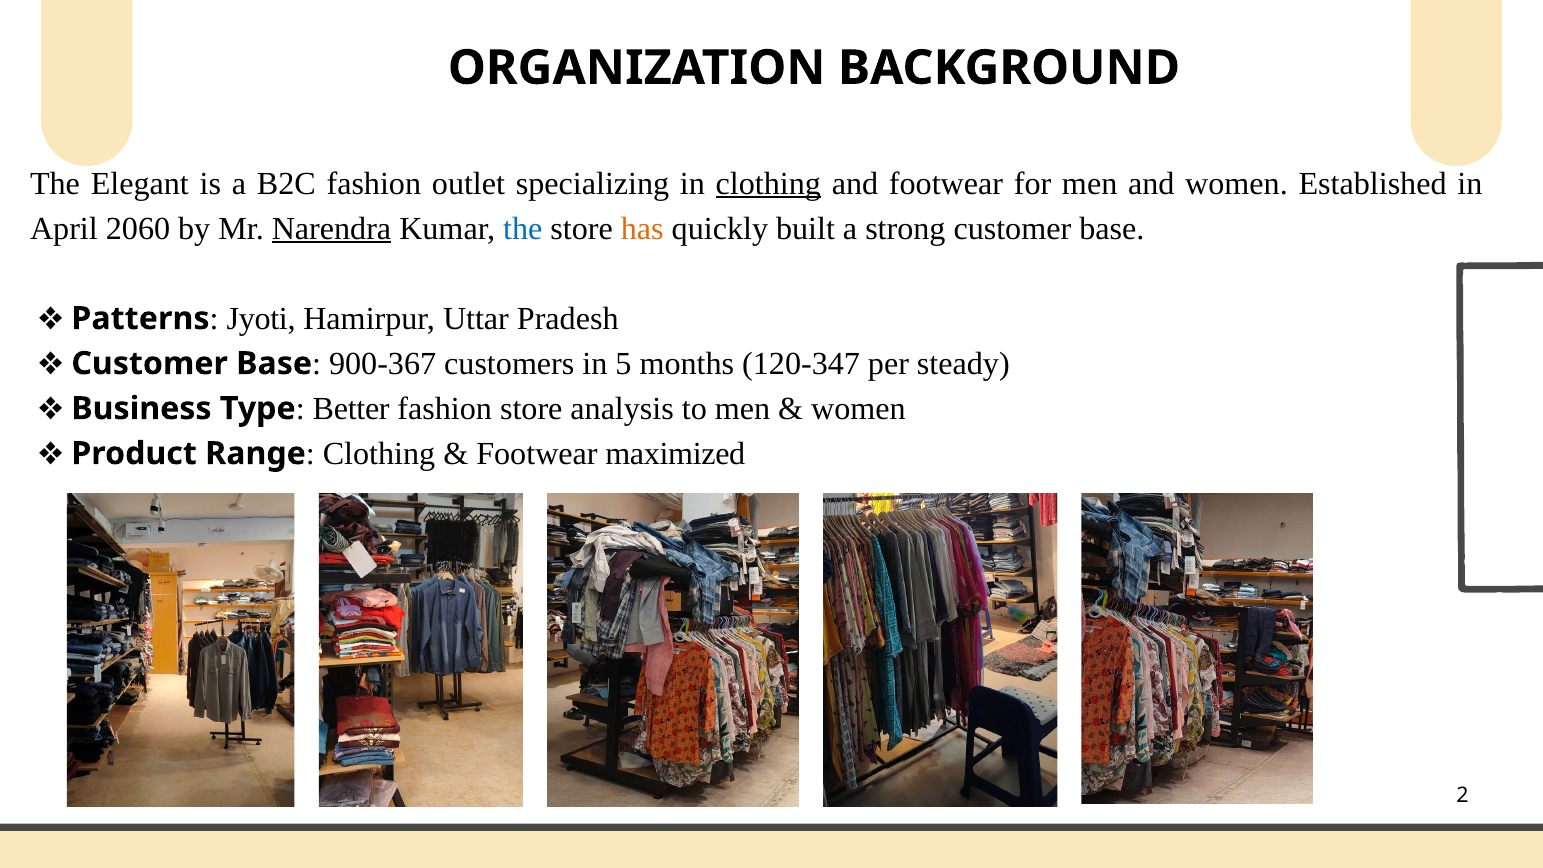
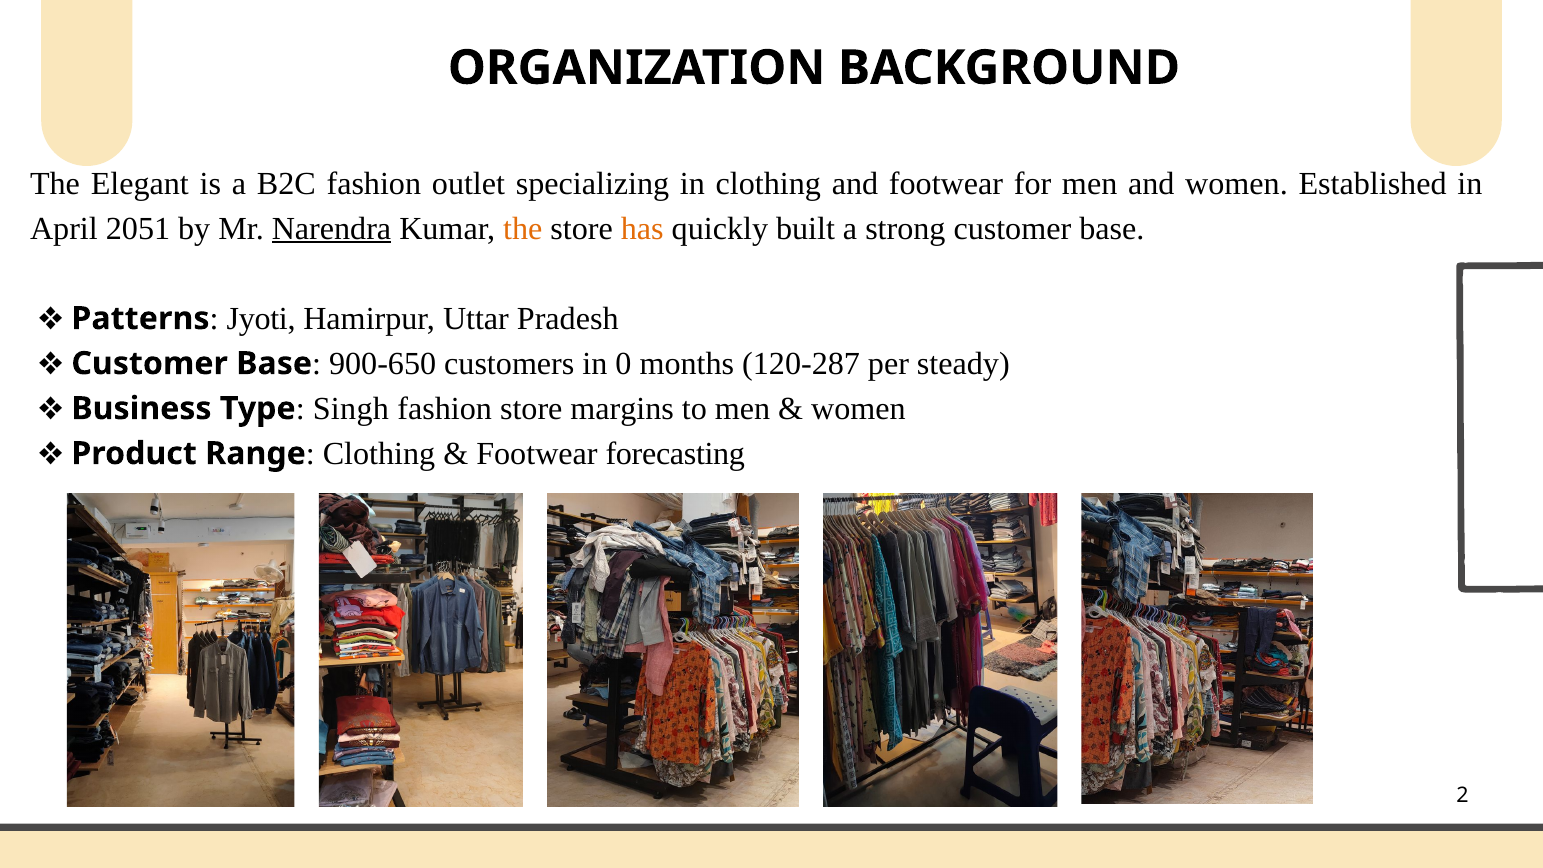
clothing underline: present -> none (768, 183)
2060: 2060 -> 2051 (138, 228)
the colour: blue -> orange (523, 228)
900-367: 900-367 -> 900-650 (383, 364)
5: 5 -> 0 (623, 364)
120-347: 120-347 -> 120-287 (801, 364)
Better: Better -> Singh (351, 409)
analysis: analysis -> margins (622, 409)
maximized: maximized -> forecasting (675, 454)
